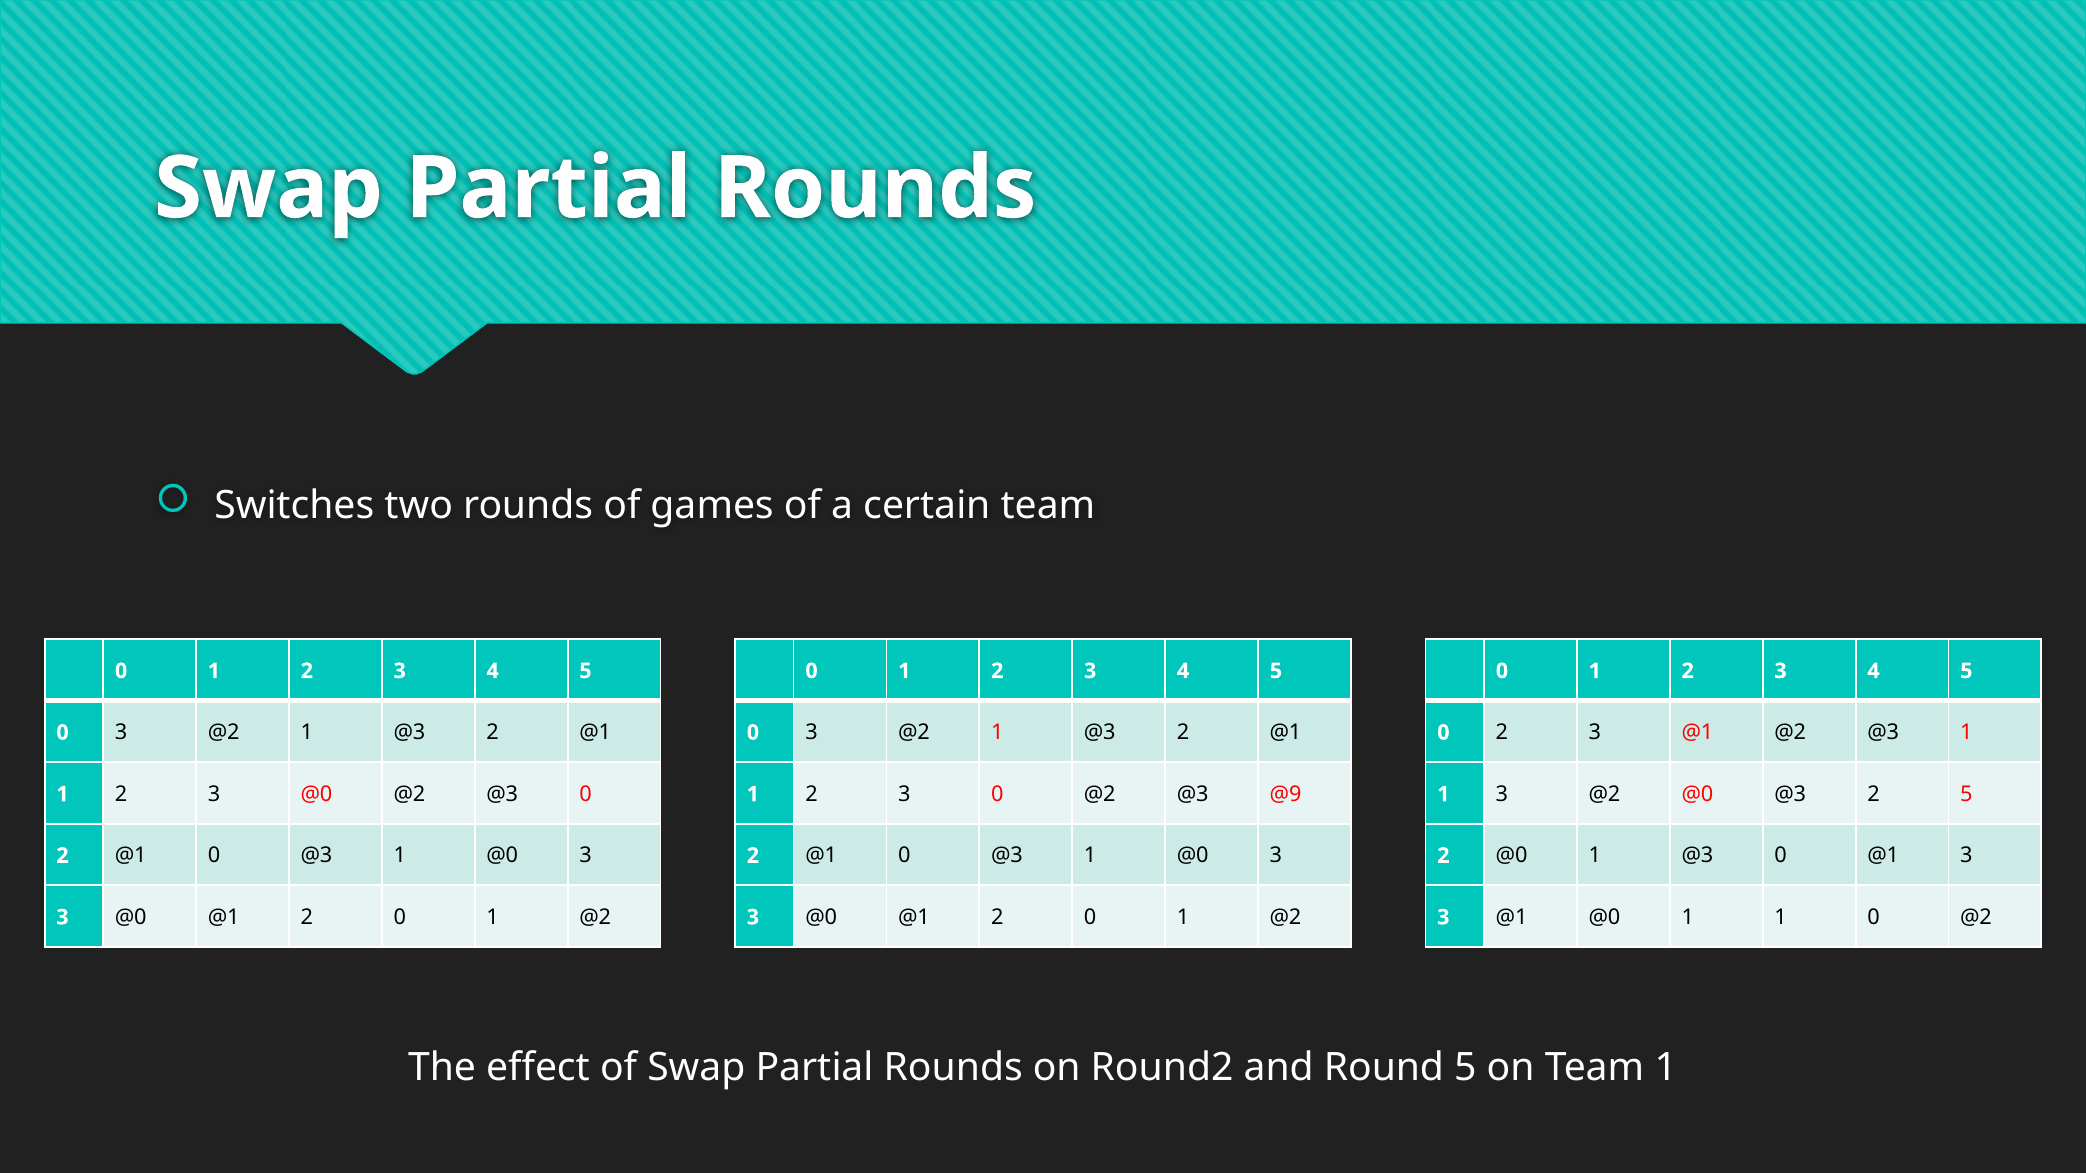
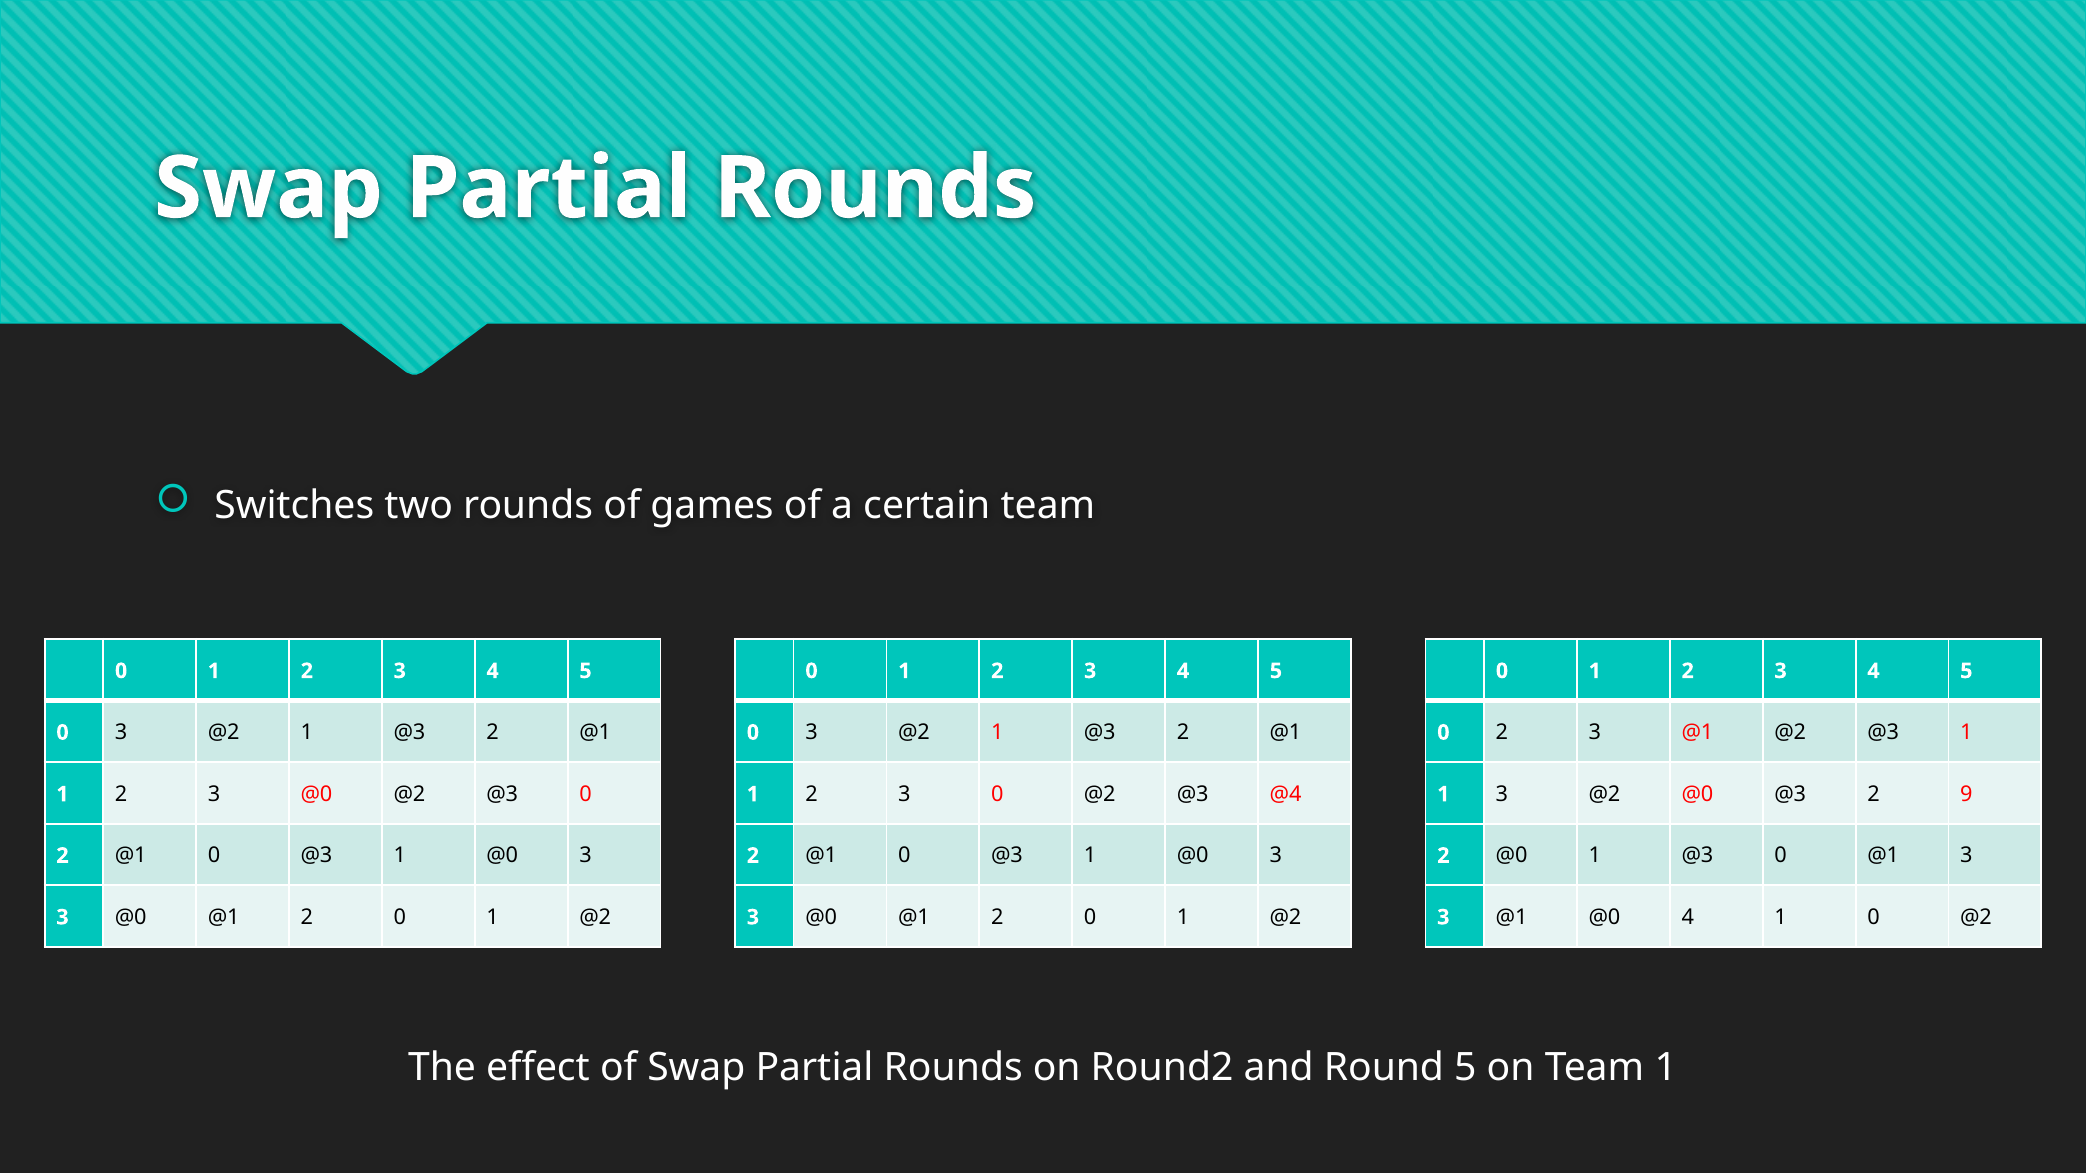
@9: @9 -> @4 (1286, 794)
2 5: 5 -> 9 (1966, 794)
@1 @0 1: 1 -> 4 (1688, 918)
